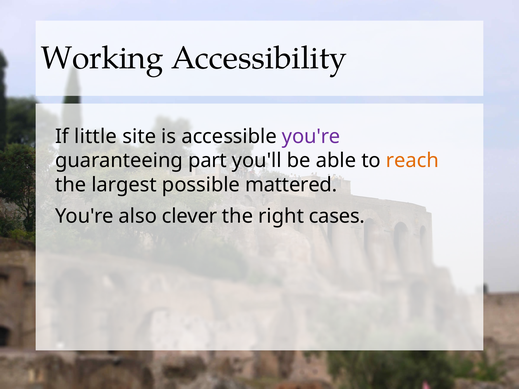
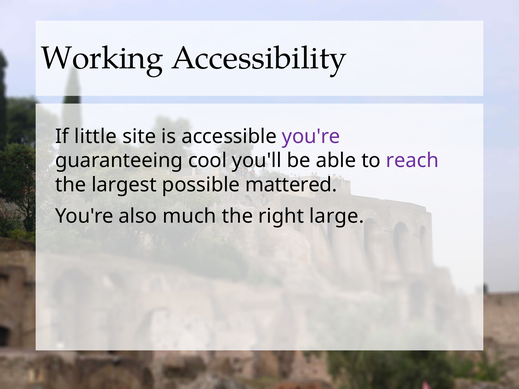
part: part -> cool (208, 161)
reach colour: orange -> purple (412, 161)
clever: clever -> much (189, 216)
cases: cases -> large (337, 216)
